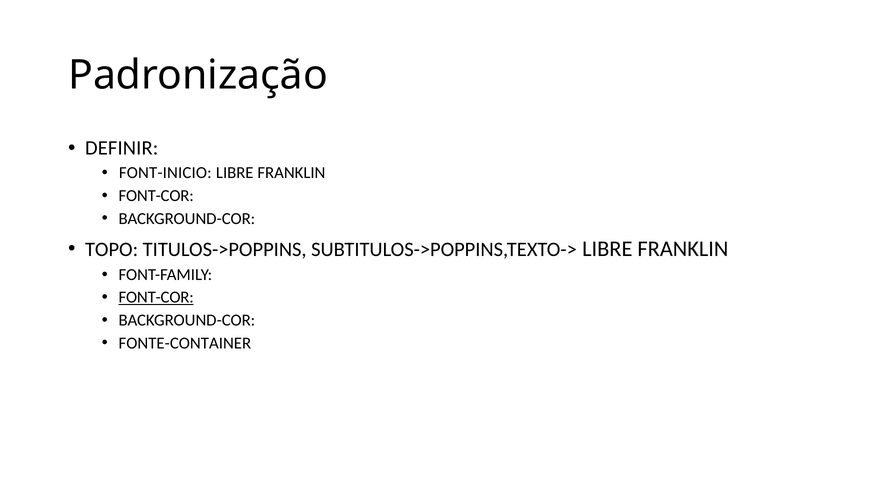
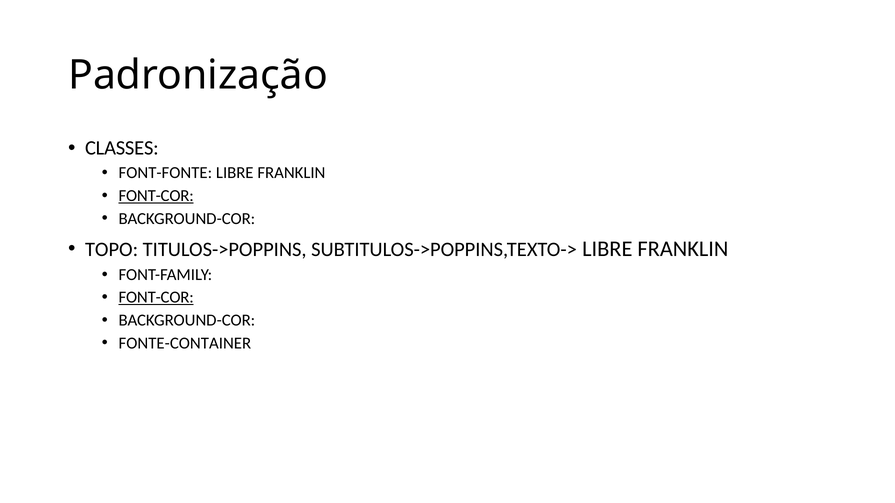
DEFINIR: DEFINIR -> CLASSES (122, 148)
FONT-INICIO: FONT-INICIO -> FONT-FONTE (165, 173)
FONT-COR underline: none -> present (156, 196)
